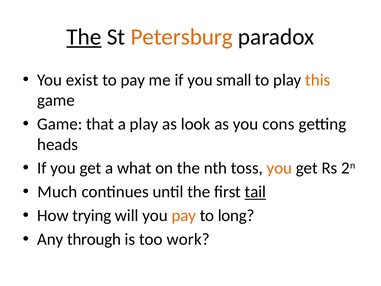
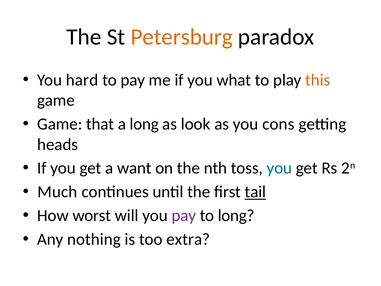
The underline: present -> none (84, 37)
exist: exist -> hard (82, 80)
small: small -> what (234, 80)
a play: play -> long (144, 124)
what: what -> want (134, 168)
you colour: orange -> blue (279, 168)
trying: trying -> worst (92, 215)
pay colour: orange -> purple (184, 215)
through: through -> nothing (94, 239)
work: work -> extra (188, 239)
